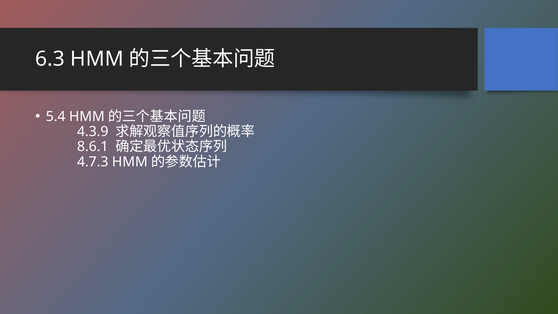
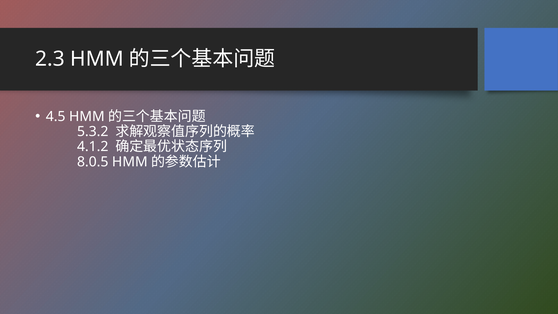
6.3: 6.3 -> 2.3 (50, 59)
5.4: 5.4 -> 4.5 (56, 116)
4.3.9: 4.3.9 -> 5.3.2 (93, 132)
8.6.1: 8.6.1 -> 4.1.2 (93, 147)
4.7.3: 4.7.3 -> 8.0.5 (93, 162)
